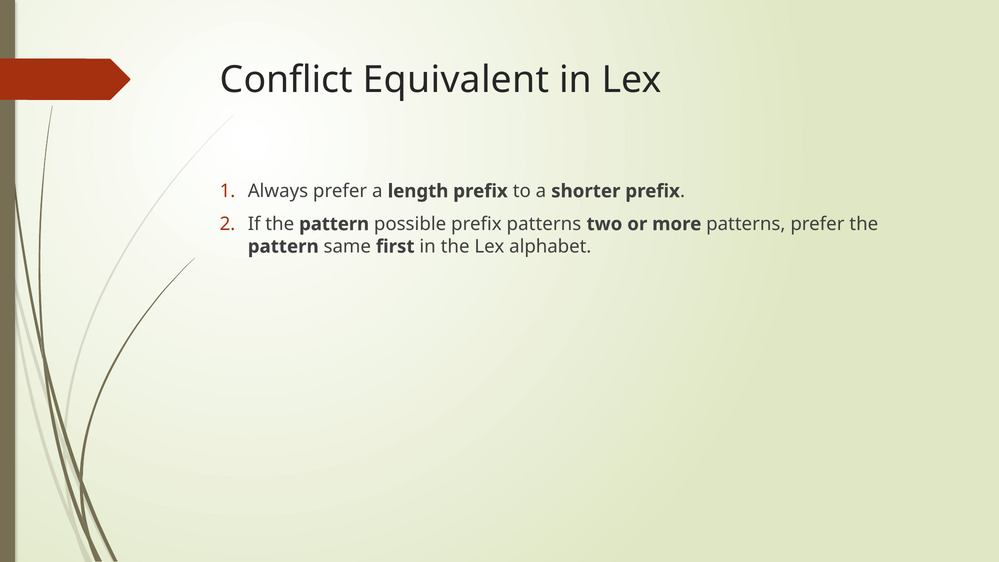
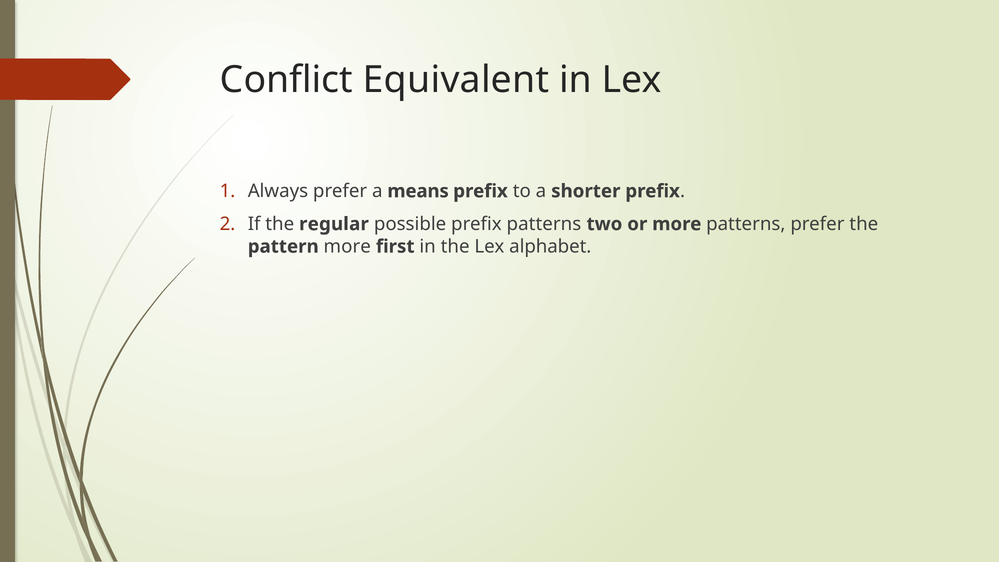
length: length -> means (418, 191)
If the pattern: pattern -> regular (334, 224)
pattern same: same -> more (347, 246)
